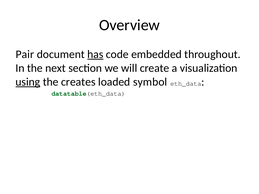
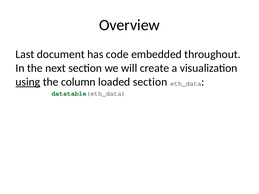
Pair: Pair -> Last (25, 54)
has underline: present -> none (95, 54)
creates: creates -> column (78, 82)
loaded symbol: symbol -> section (150, 82)
